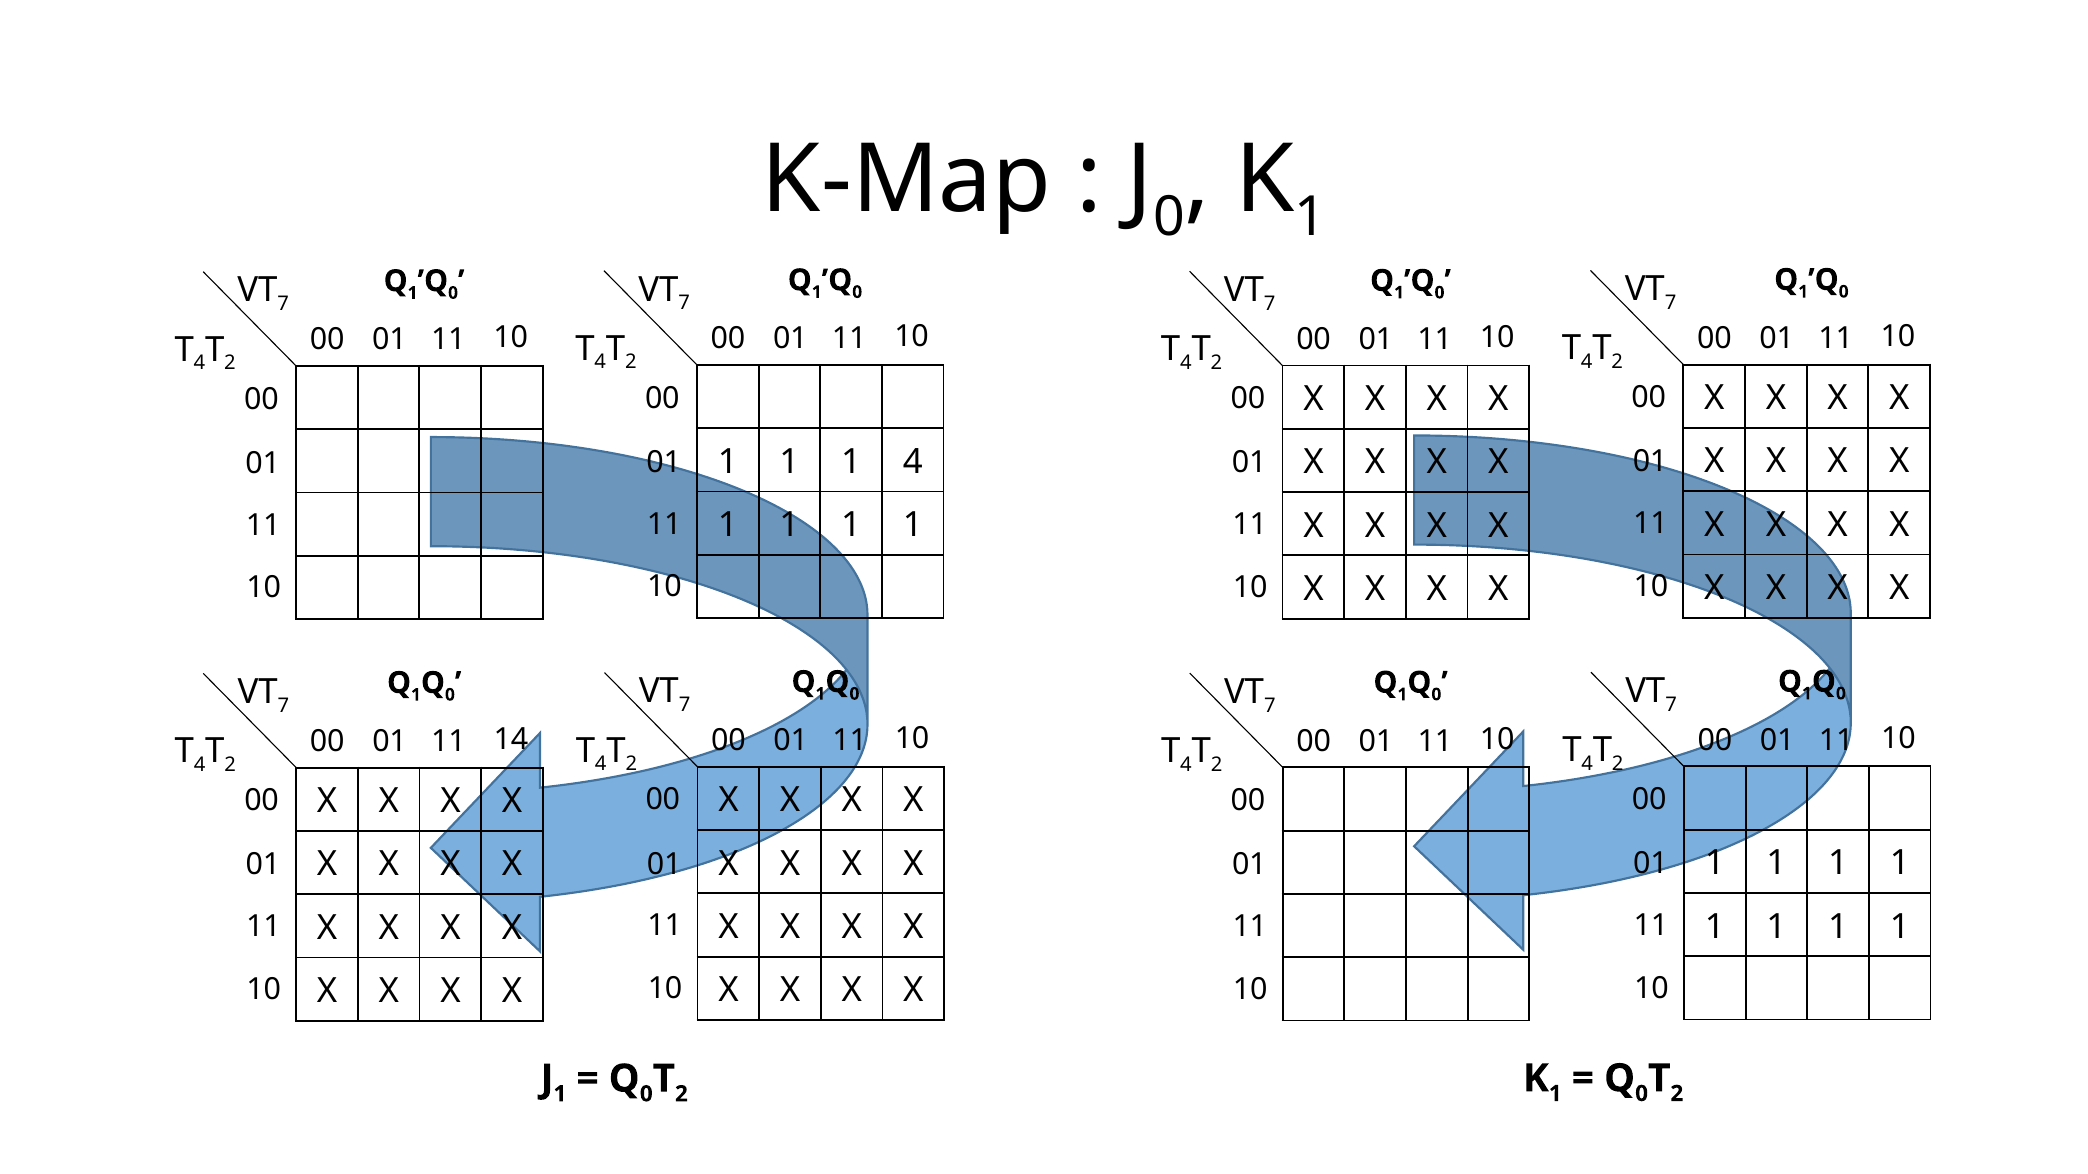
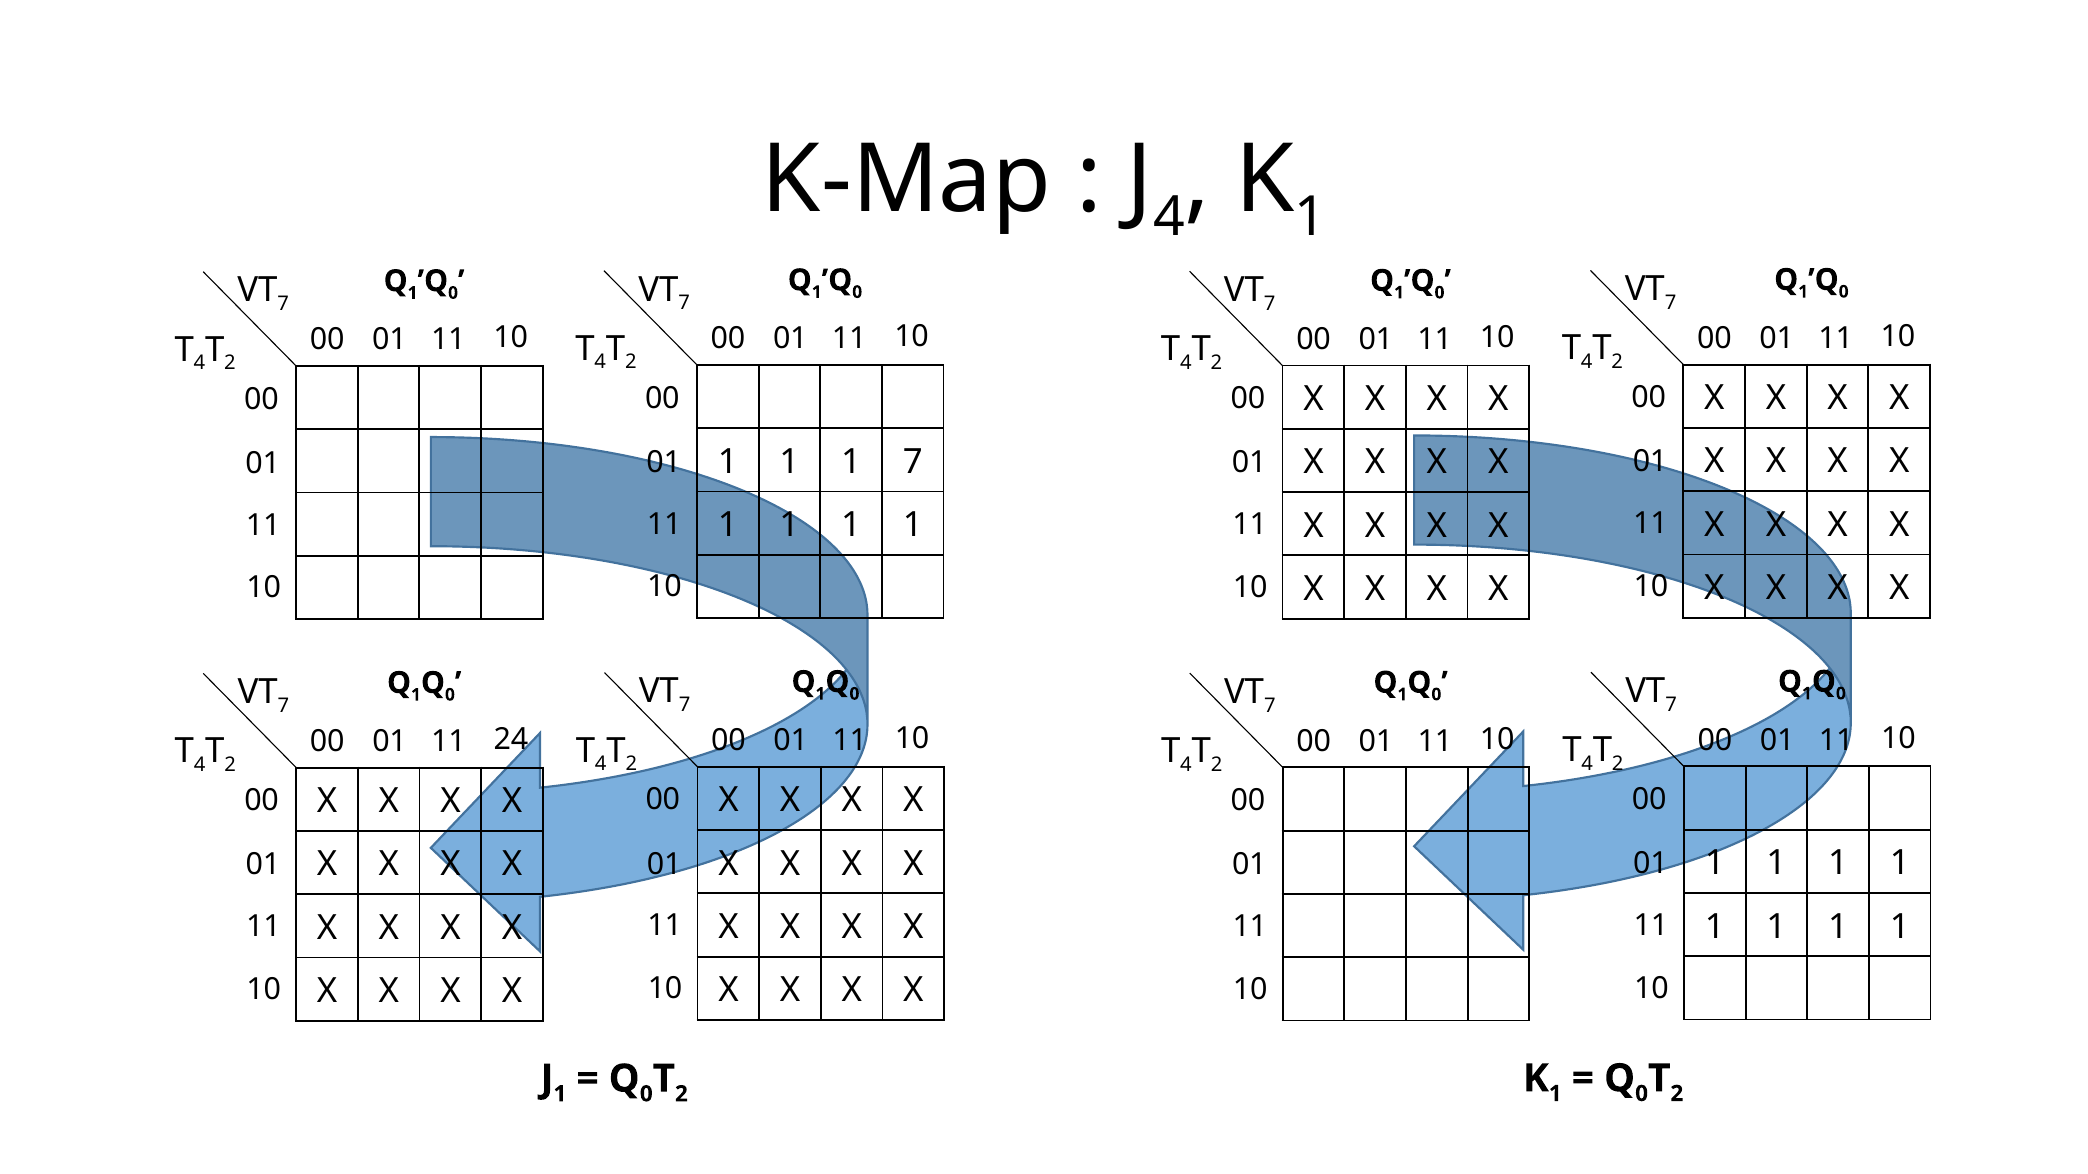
0: 0 -> 4 (1169, 217)
1 4: 4 -> 7 (913, 462)
14: 14 -> 24 (511, 740)
